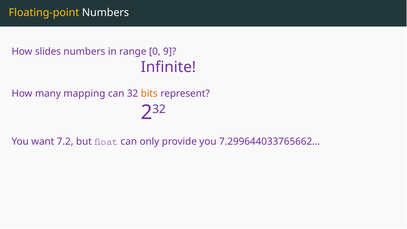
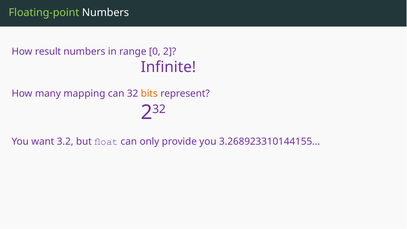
Floating-point colour: yellow -> light green (44, 13)
slides: slides -> result (48, 52)
9: 9 -> 2 (170, 52)
7.2: 7.2 -> 3.2 (65, 142)
7.299644033765662: 7.299644033765662 -> 3.268923310144155 (270, 142)
